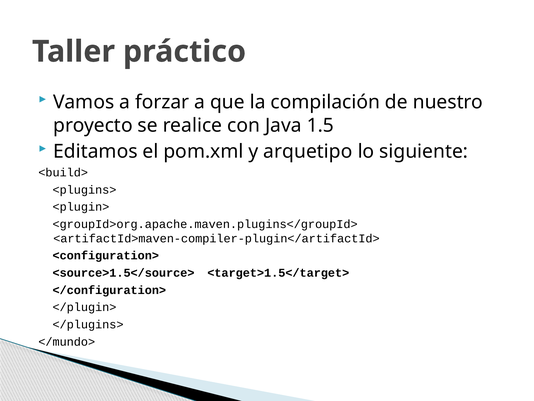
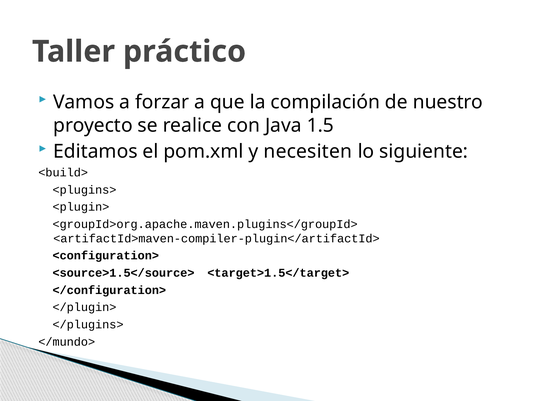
arquetipo: arquetipo -> necesiten (308, 151)
